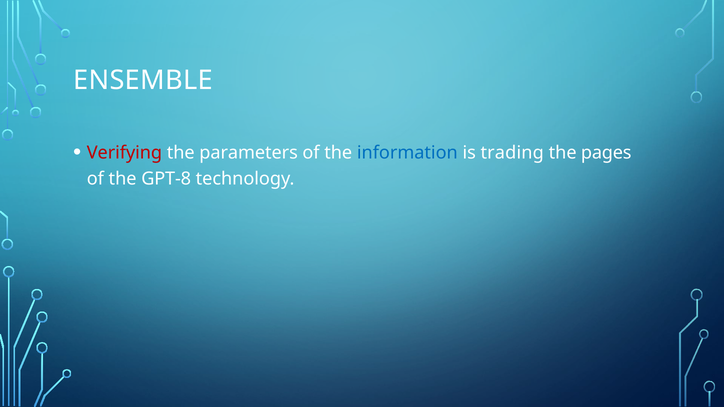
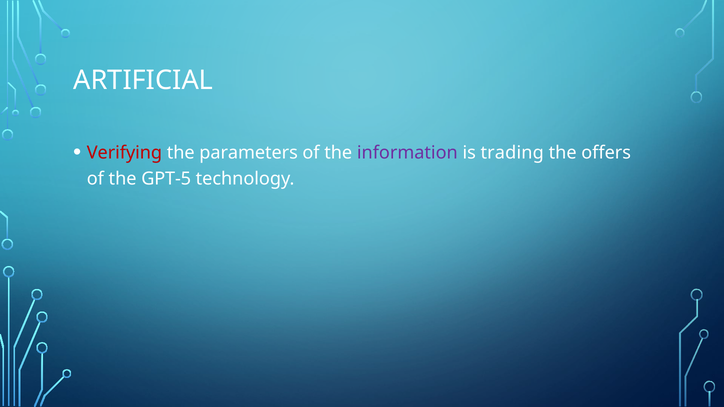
ENSEMBLE: ENSEMBLE -> ARTIFICIAL (143, 80)
information colour: blue -> purple (407, 153)
pages: pages -> offers (606, 153)
GPT-8: GPT-8 -> GPT-5 (166, 179)
